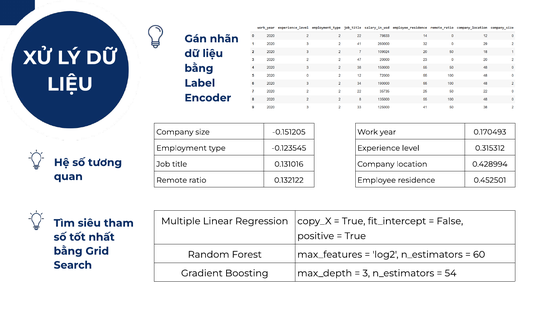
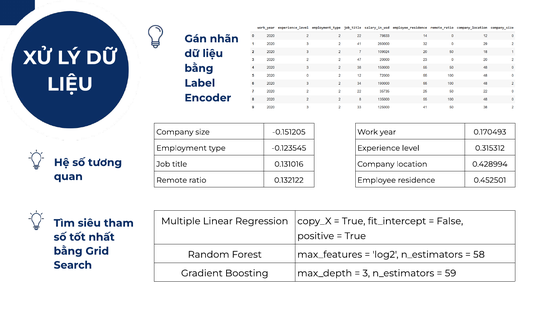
60: 60 -> 58 (479, 254)
54: 54 -> 59 (450, 273)
